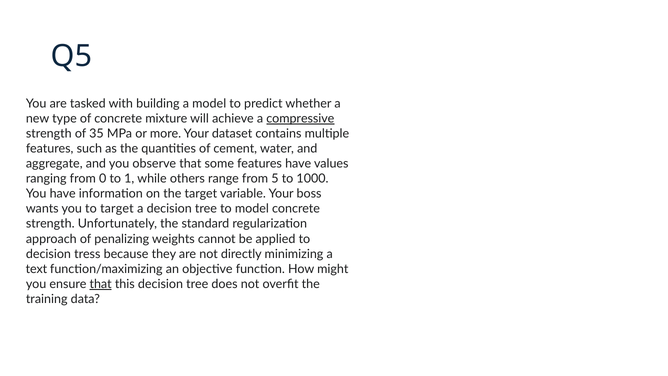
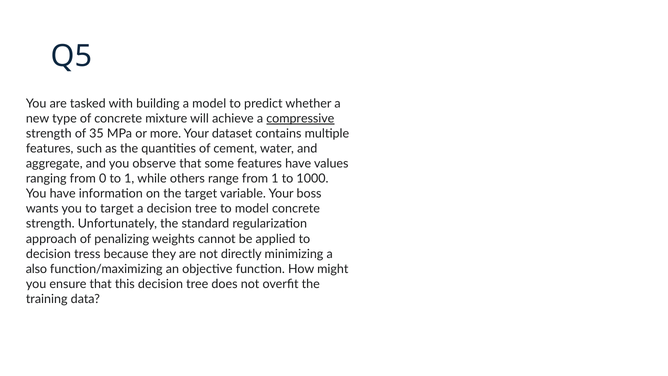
from 5: 5 -> 1 (275, 179)
text: text -> also (36, 269)
that underline: present -> none (101, 284)
